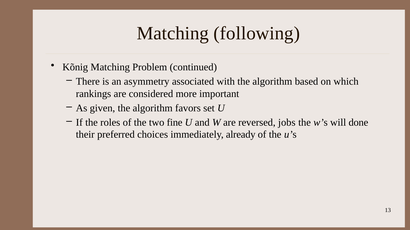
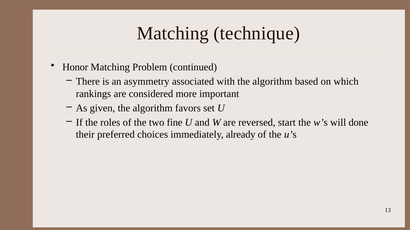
following: following -> technique (257, 33)
Kõnig: Kõnig -> Honor (75, 67)
jobs: jobs -> start (287, 123)
